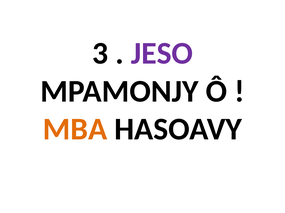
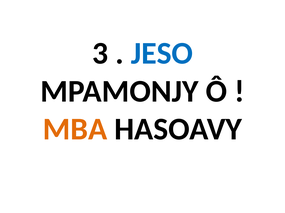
JESO colour: purple -> blue (162, 54)
